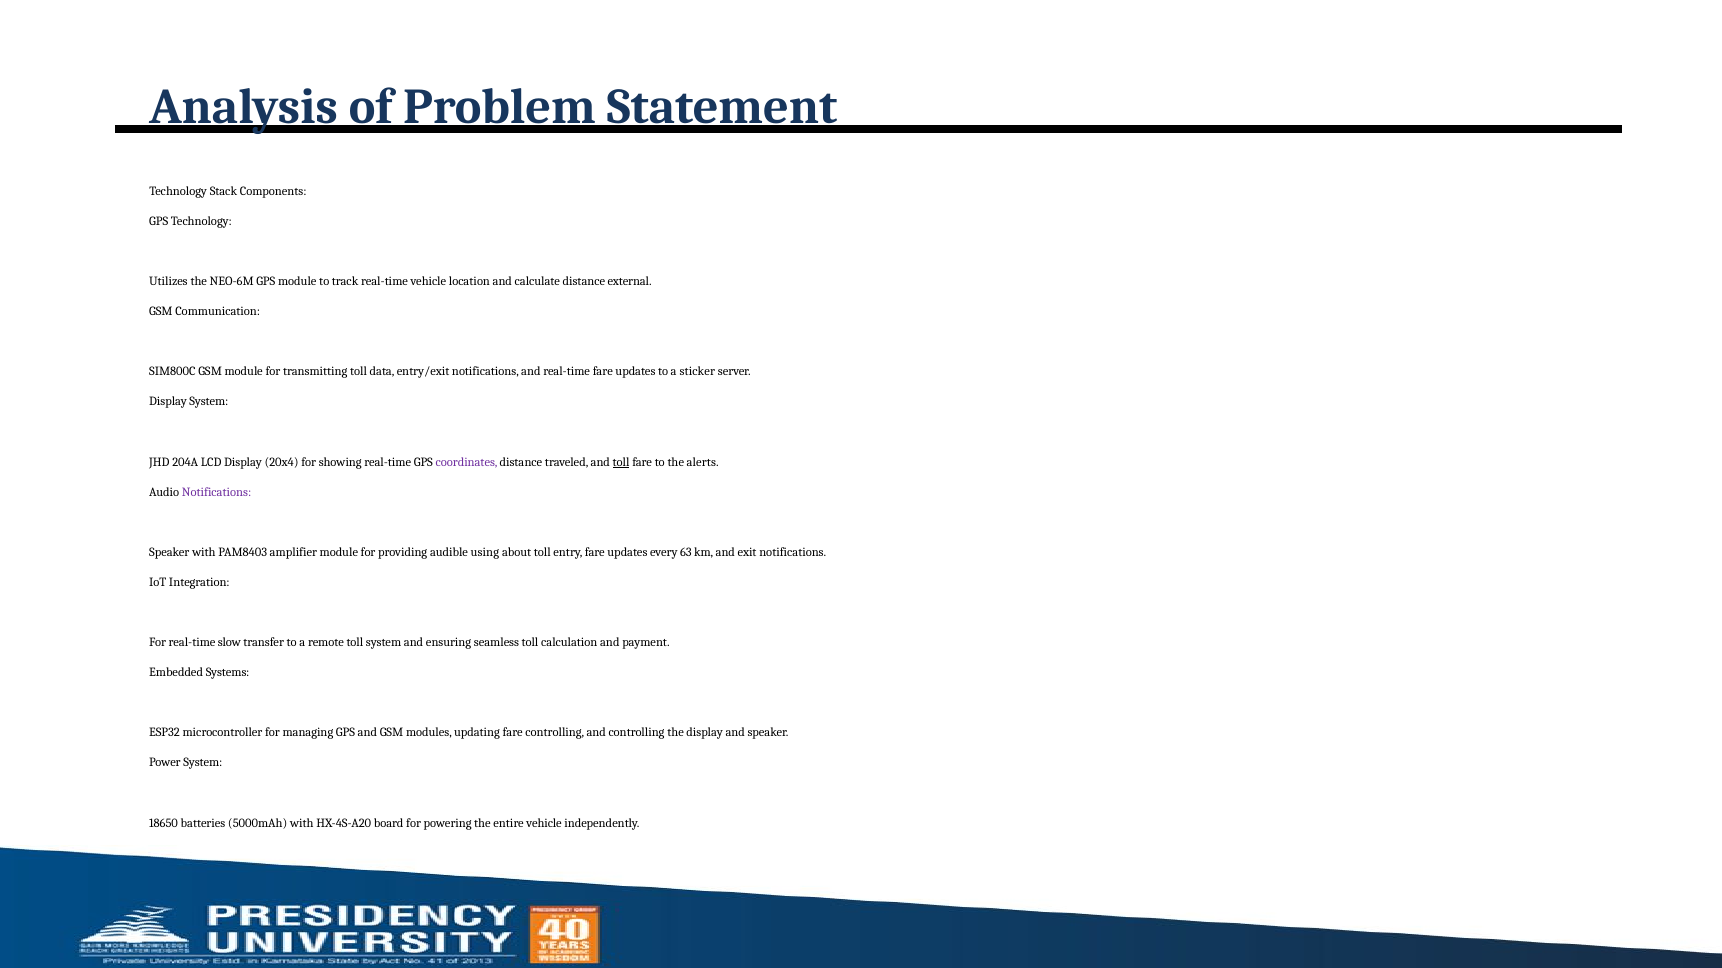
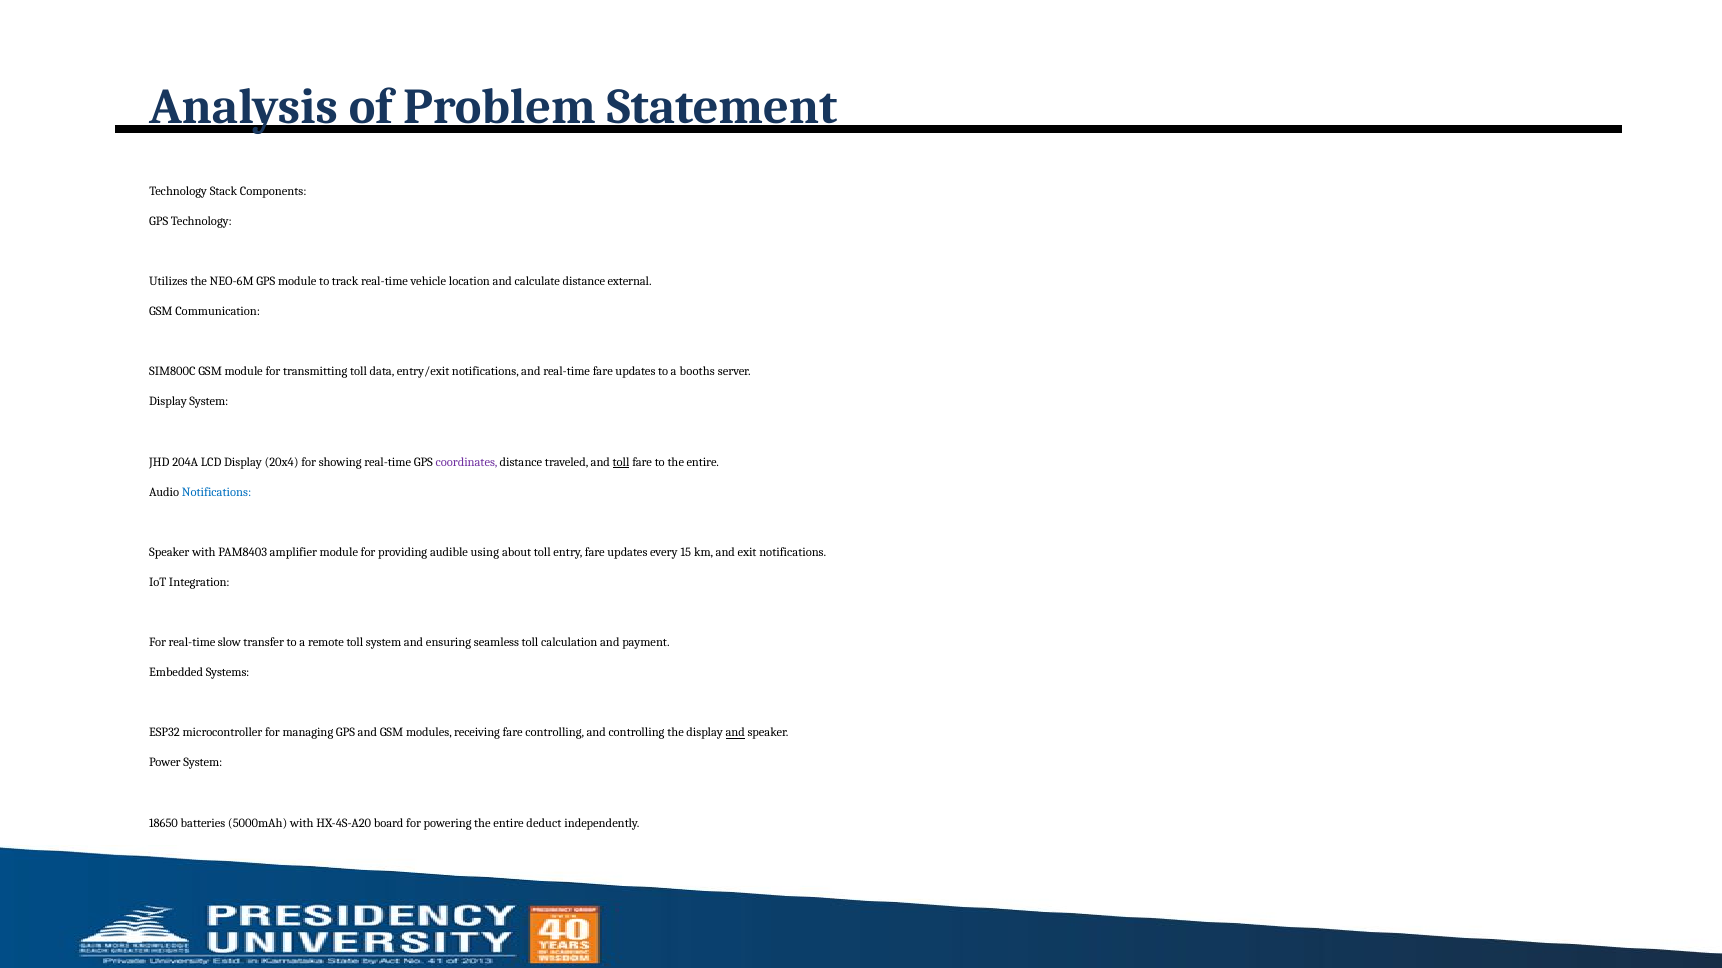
sticker: sticker -> booths (697, 372)
to the alerts: alerts -> entire (703, 462)
Notifications colour: purple -> blue (217, 492)
63: 63 -> 15 (686, 553)
updating: updating -> receiving (477, 733)
and underline: none -> present (735, 733)
entire vehicle: vehicle -> deduct (544, 823)
